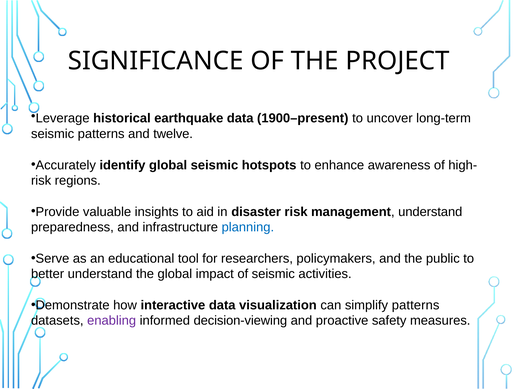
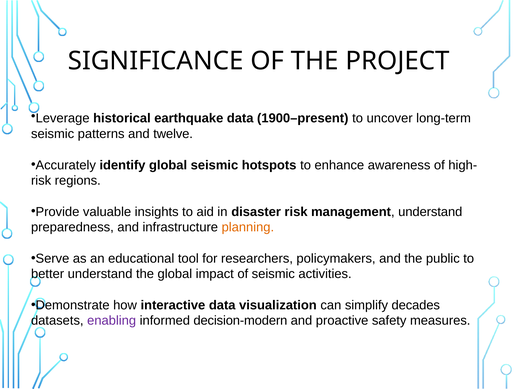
planning colour: blue -> orange (248, 227)
simplify patterns: patterns -> decades (416, 305)
decision-viewing: decision-viewing -> decision-modern (240, 320)
